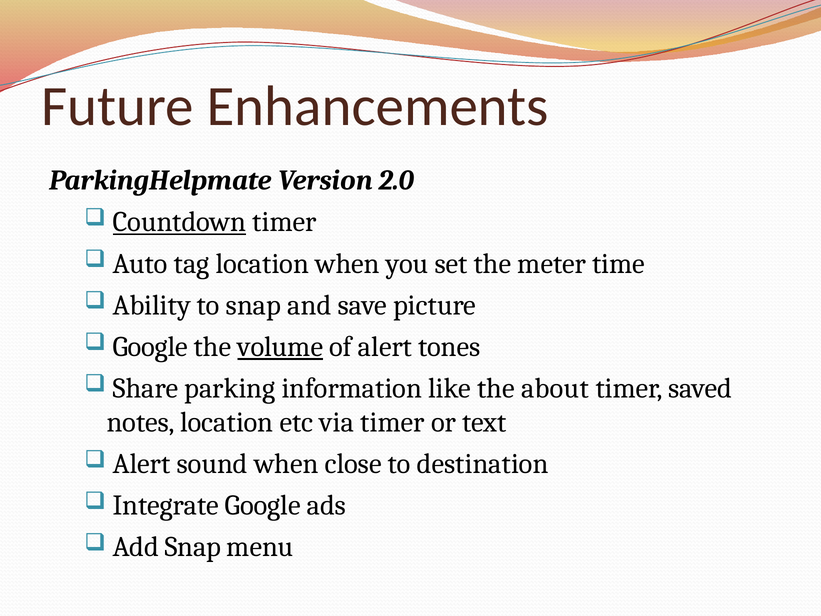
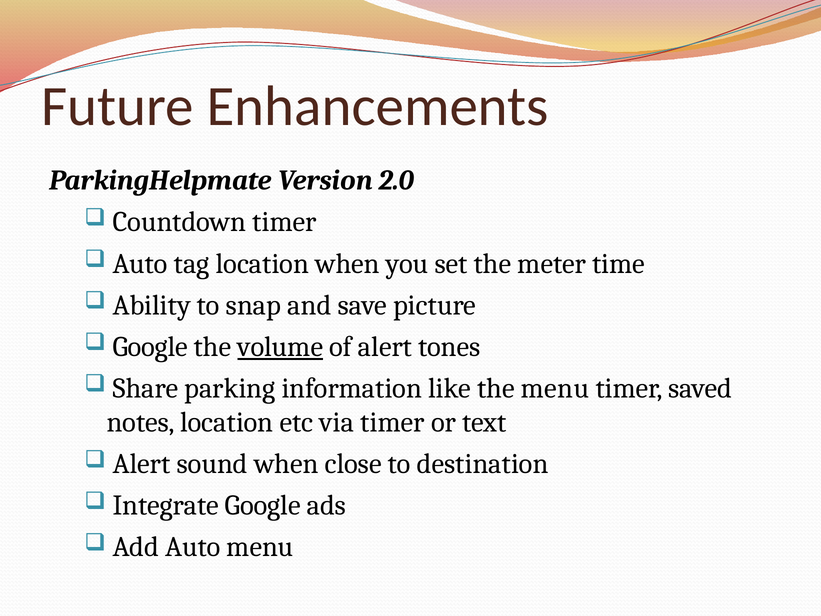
Countdown underline: present -> none (180, 222)
the about: about -> menu (555, 388)
Add Snap: Snap -> Auto (193, 547)
